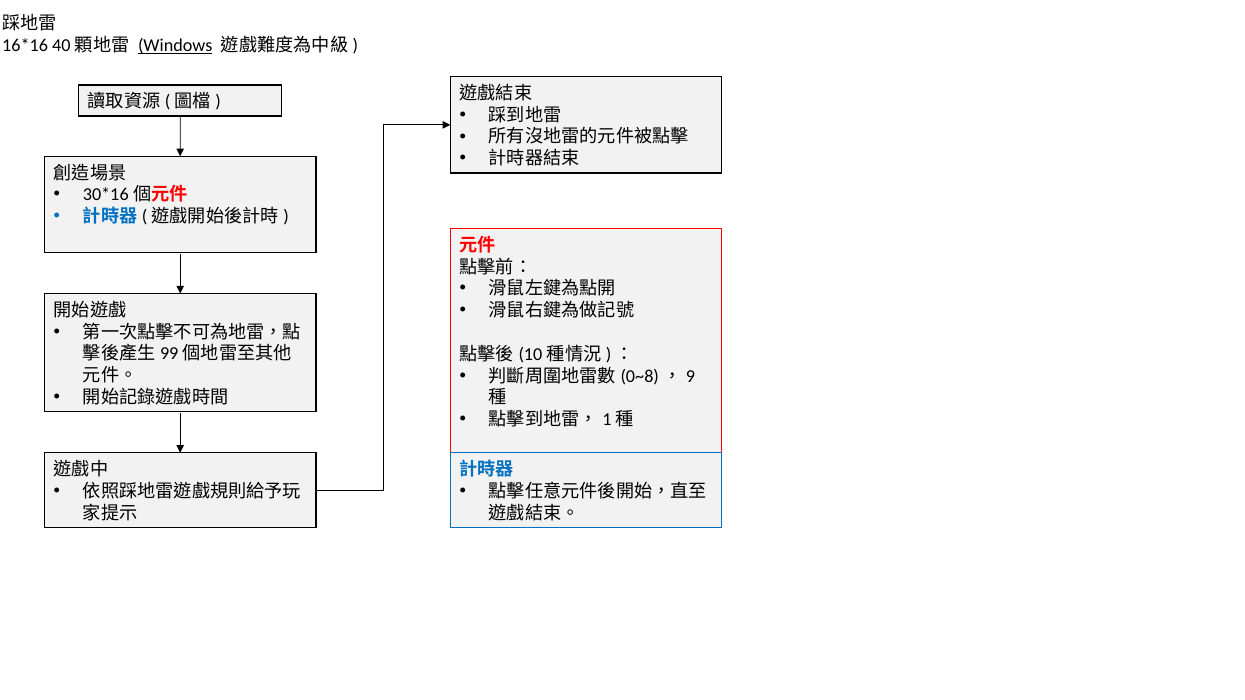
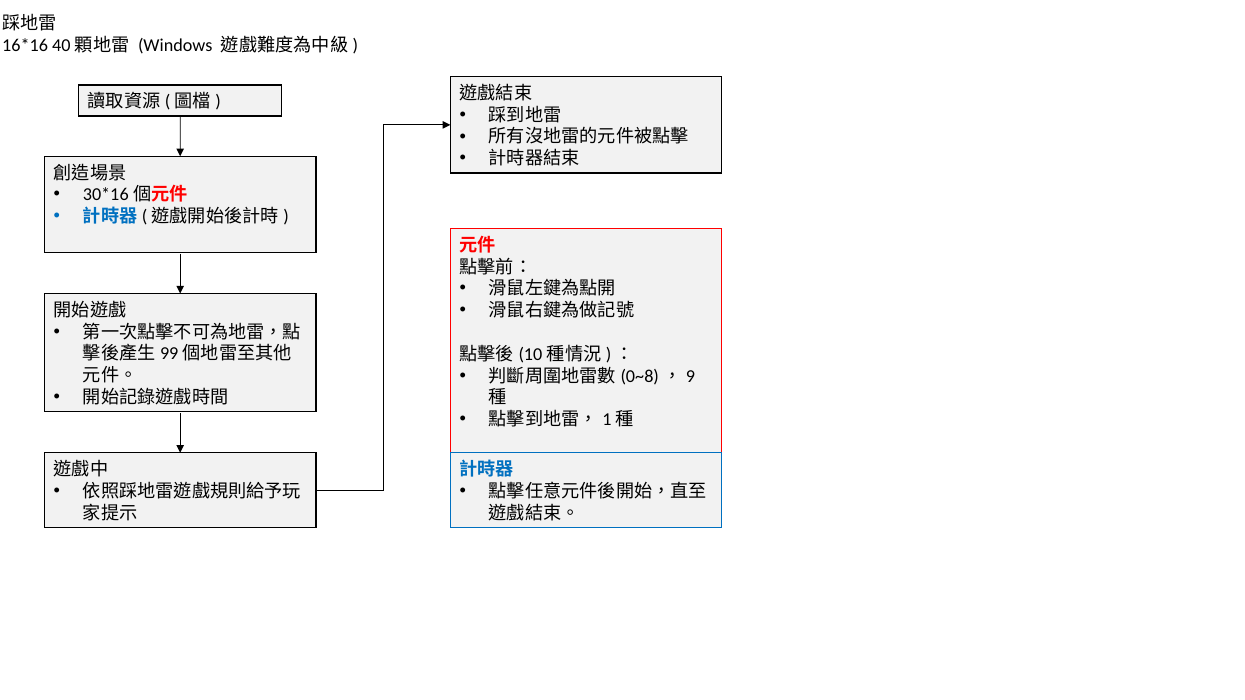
Windows underline: present -> none (175, 45)
